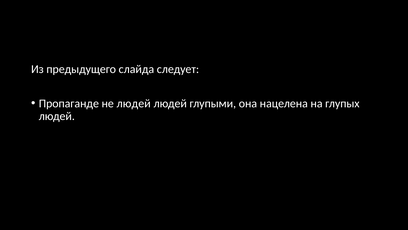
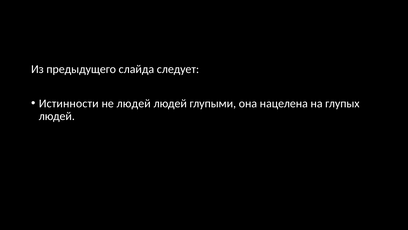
Пропаганде: Пропаганде -> Истинности (69, 103)
